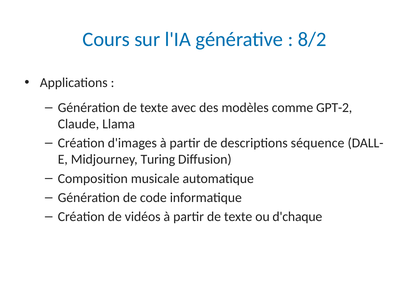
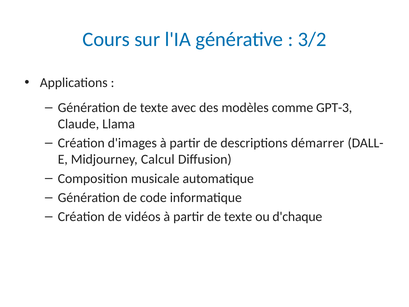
8/2: 8/2 -> 3/2 (312, 39)
GPT-2: GPT-2 -> GPT-3 (334, 108)
séquence: séquence -> démarrer (318, 143)
Turing: Turing -> Calcul (158, 159)
